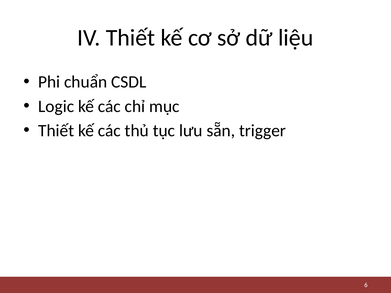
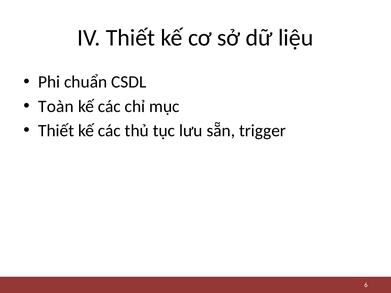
Logic: Logic -> Toàn (56, 106)
